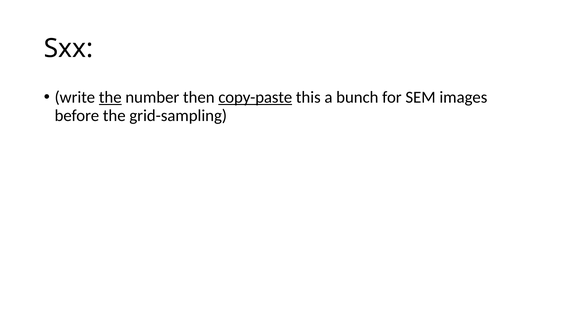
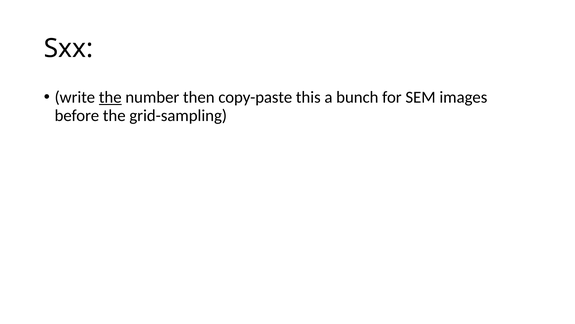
copy-paste underline: present -> none (255, 97)
